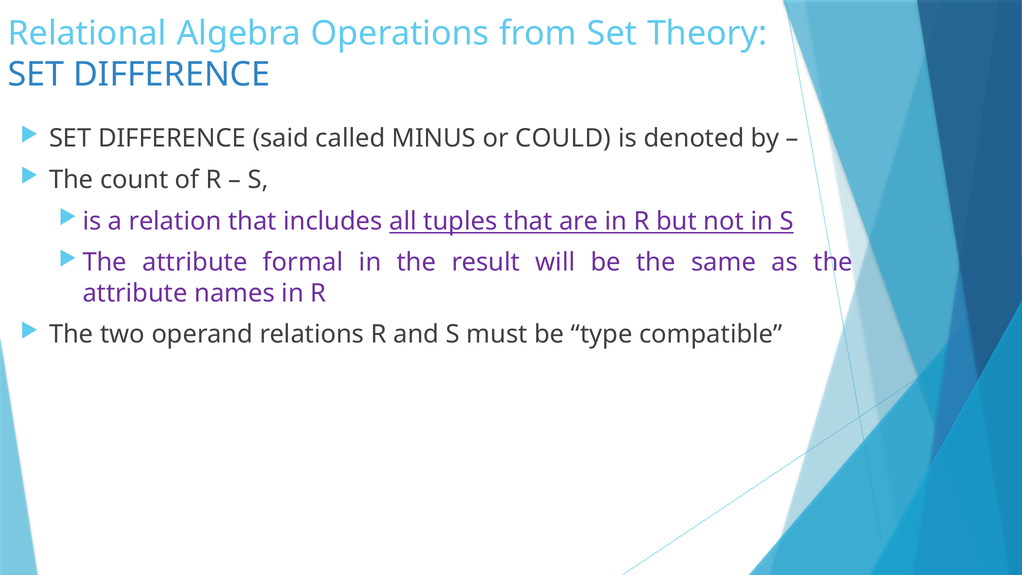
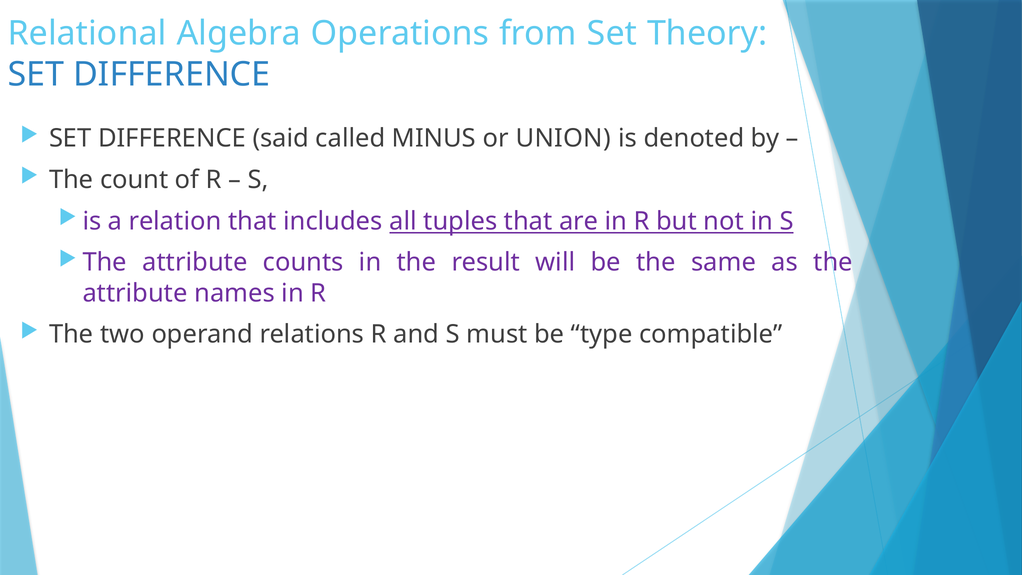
COULD: COULD -> UNION (563, 138)
formal: formal -> counts (303, 262)
